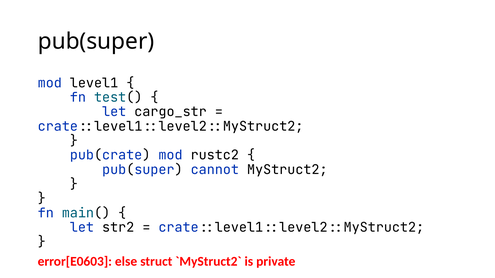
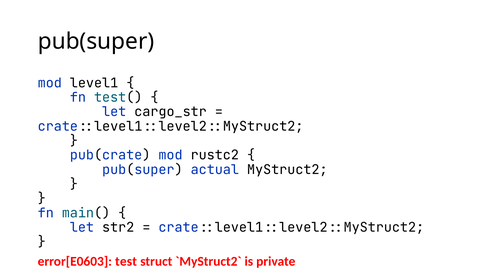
cannot: cannot -> actual (215, 170)
else: else -> test (126, 262)
